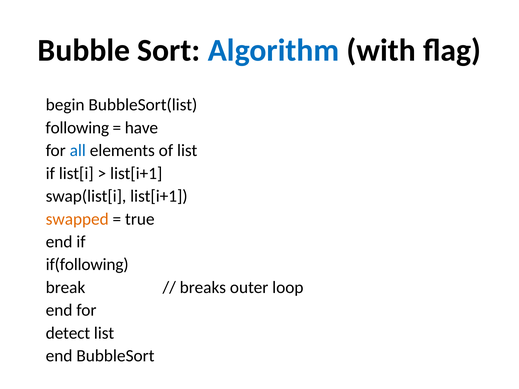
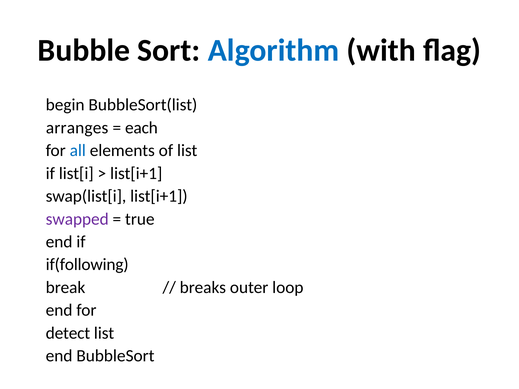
following: following -> arranges (77, 128)
have: have -> each (141, 128)
swapped colour: orange -> purple (77, 219)
